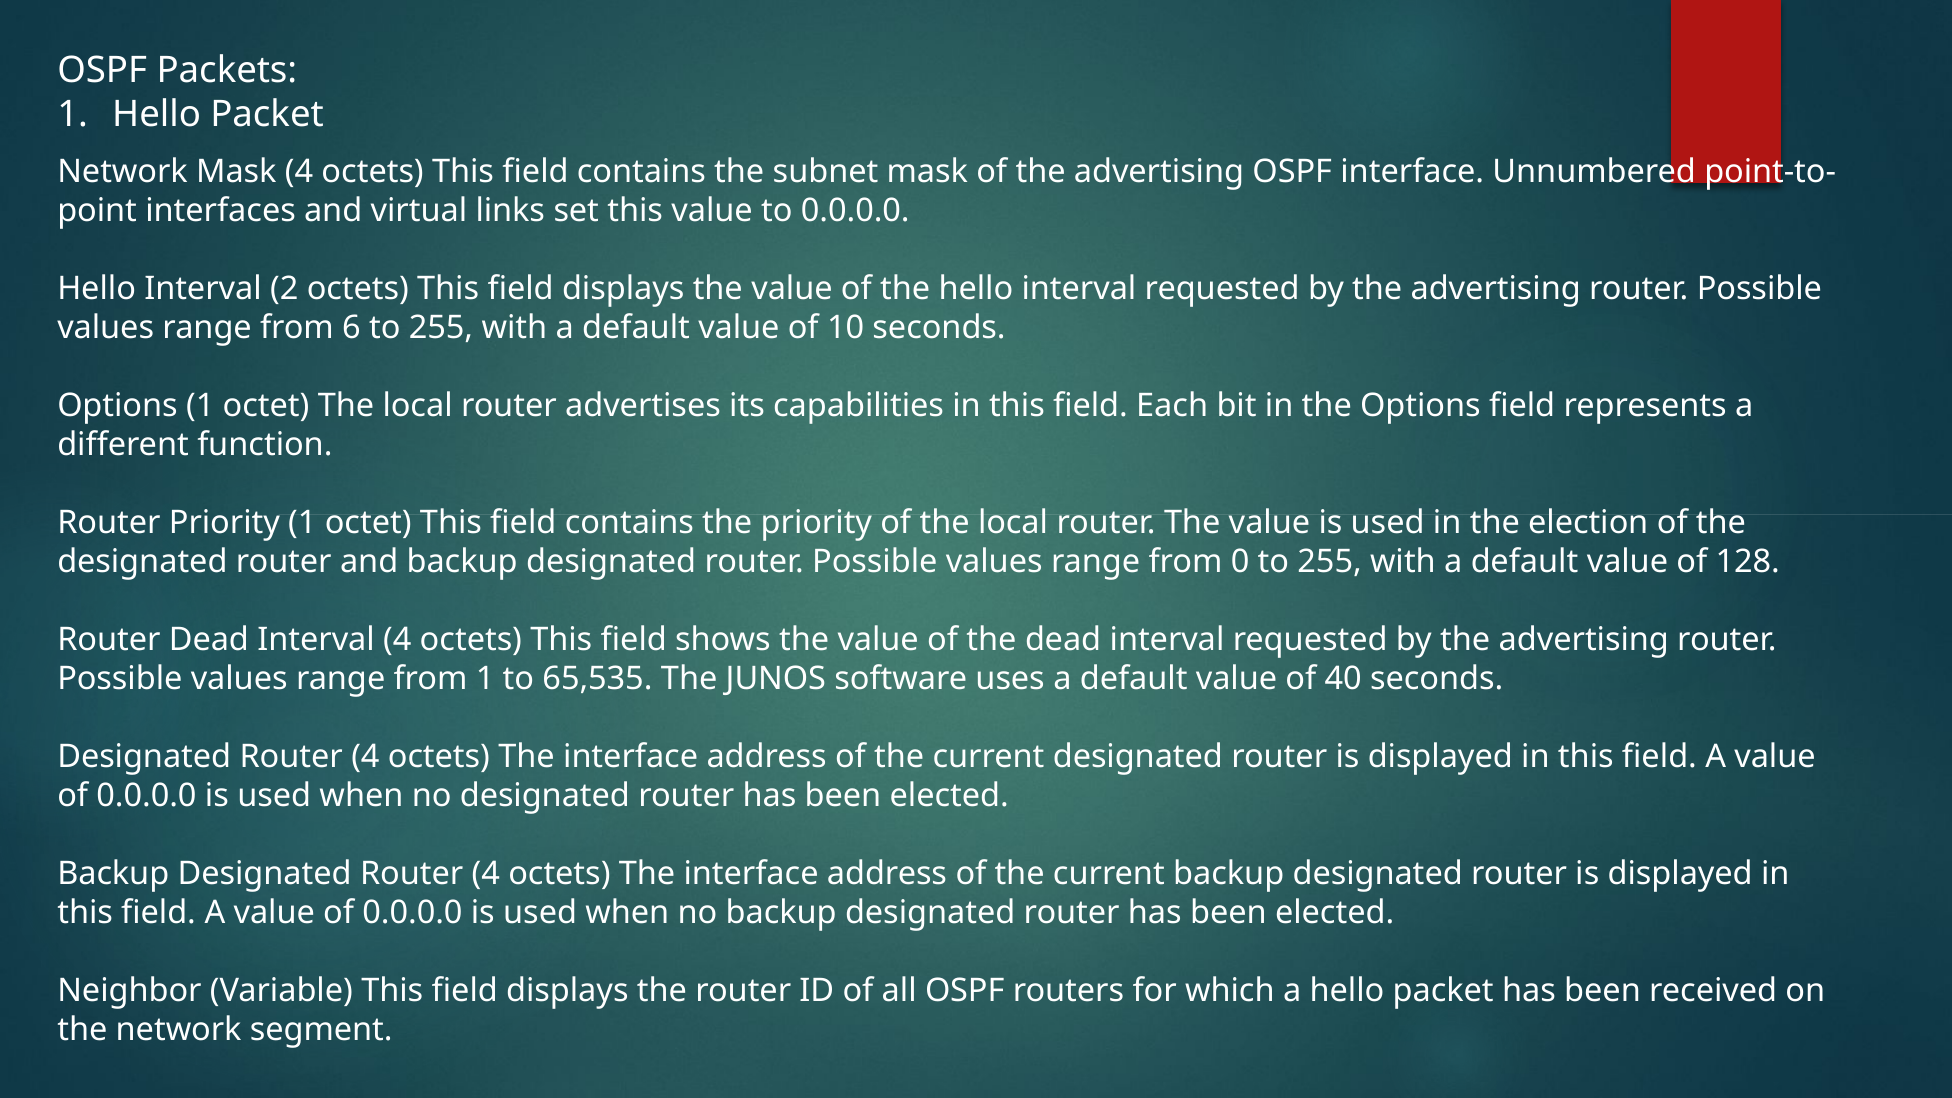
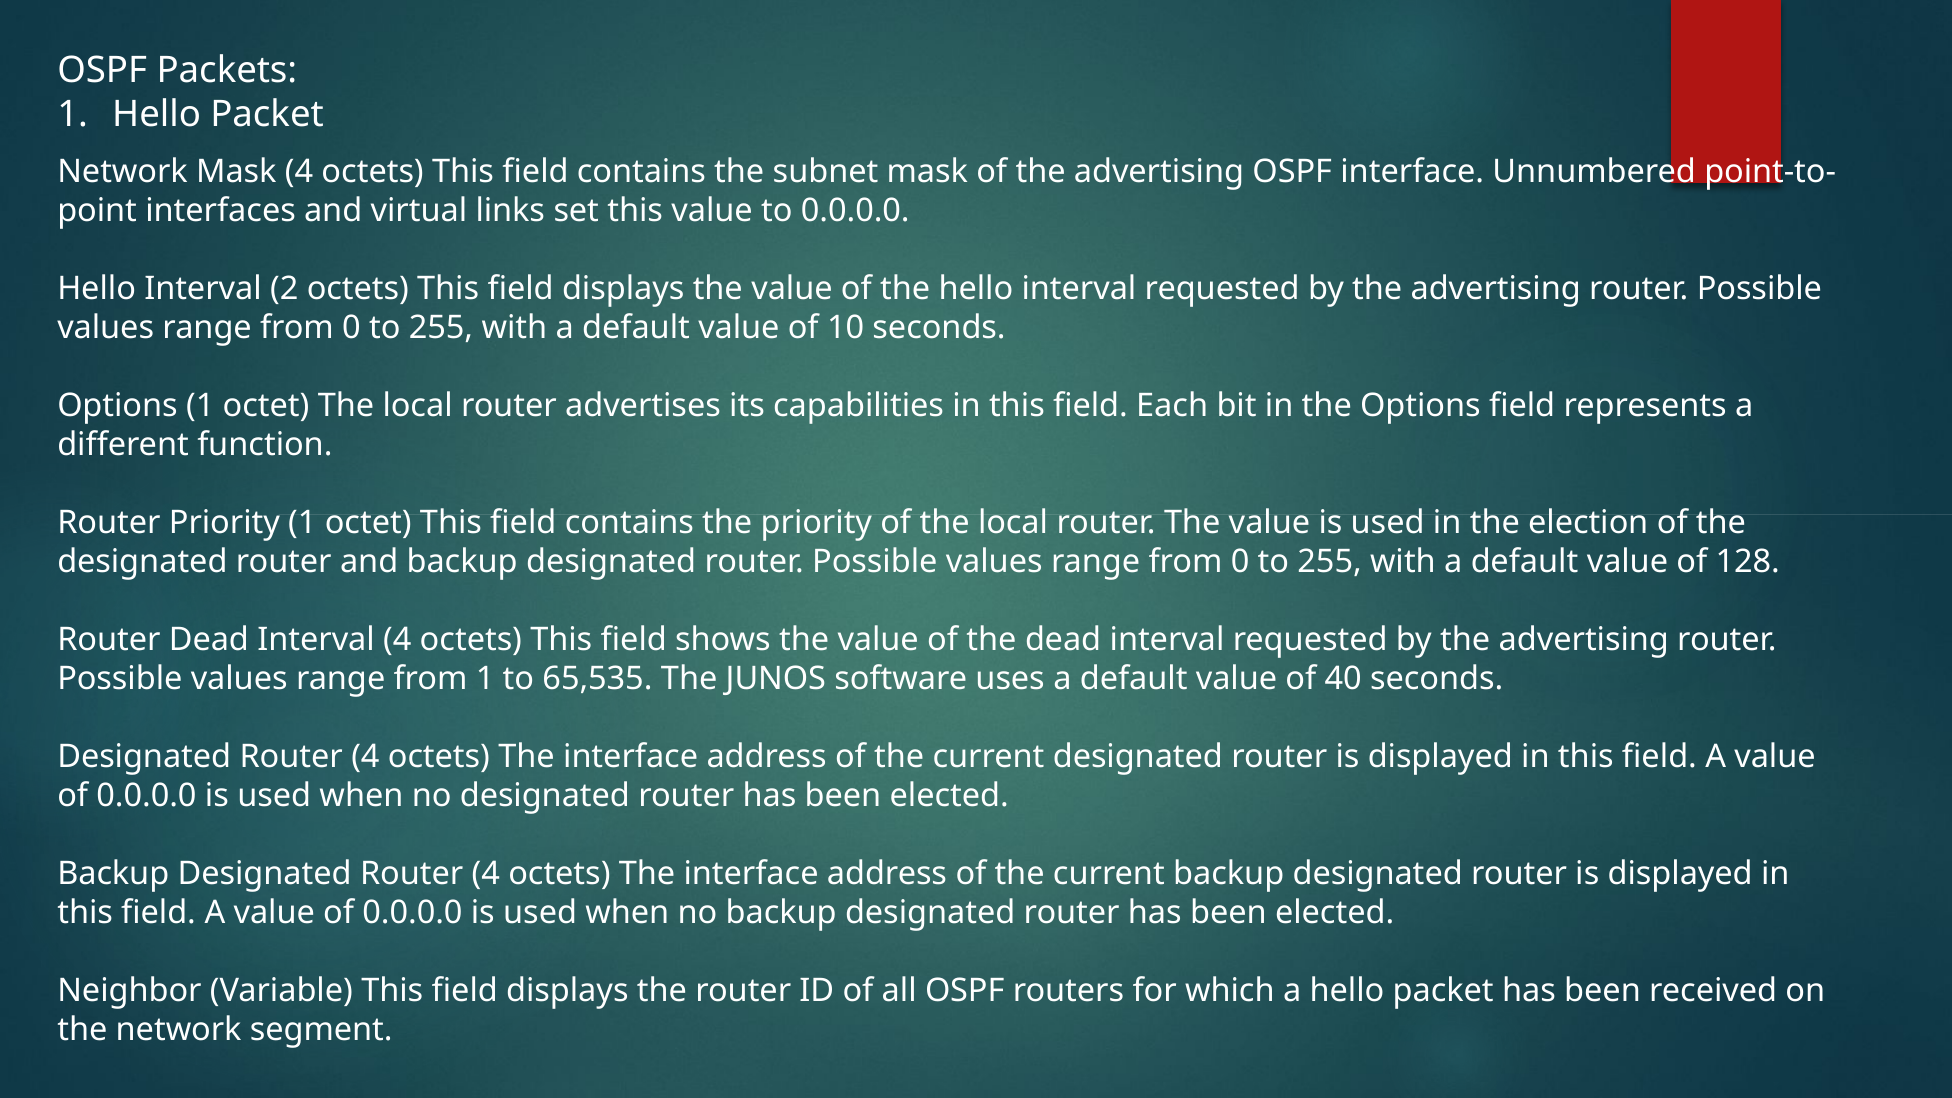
6: 6 -> 0 (351, 328)
